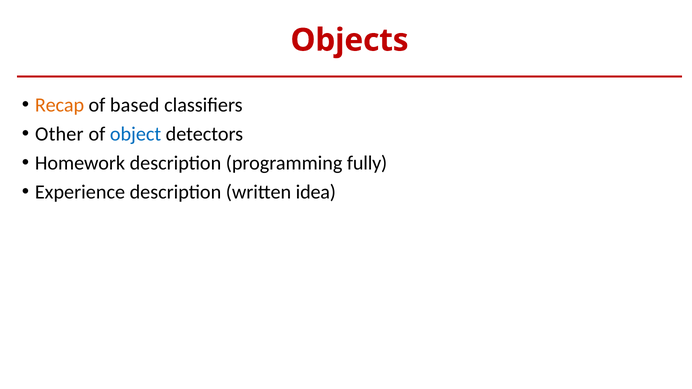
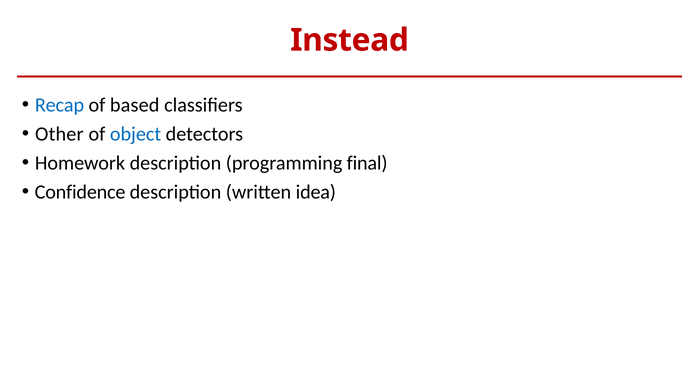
Objects: Objects -> Instead (350, 40)
Recap colour: orange -> blue (60, 105)
fully: fully -> final (367, 163)
Experience: Experience -> Confidence (80, 192)
